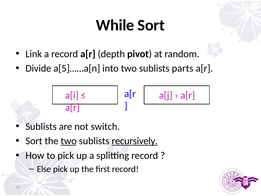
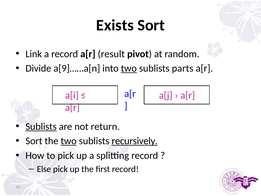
While: While -> Exists (115, 25)
depth: depth -> result (111, 54)
a[5]……a[n: a[5]……a[n -> a[9]……a[n (77, 68)
two underline: none -> present (129, 68)
Sublists underline: none -> present (41, 126)
switch: switch -> return (105, 126)
